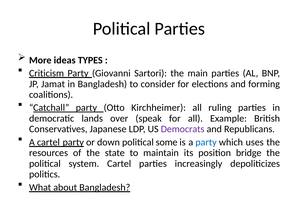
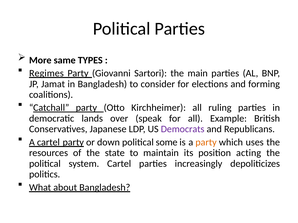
ideas: ideas -> same (65, 60)
Criticism: Criticism -> Regimes (46, 73)
party colour: blue -> orange (206, 143)
bridge: bridge -> acting (249, 153)
